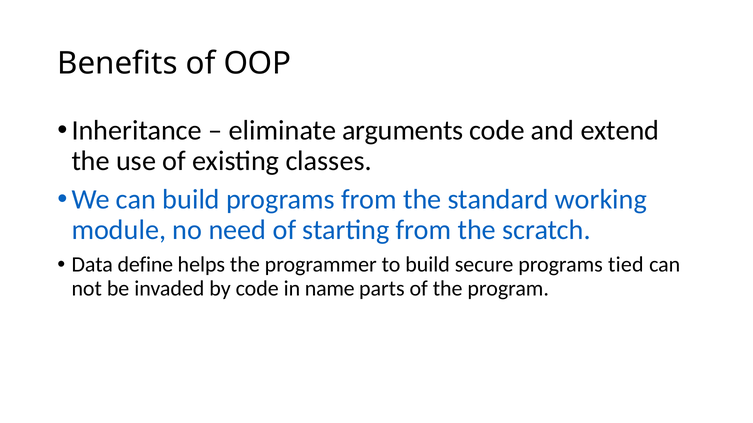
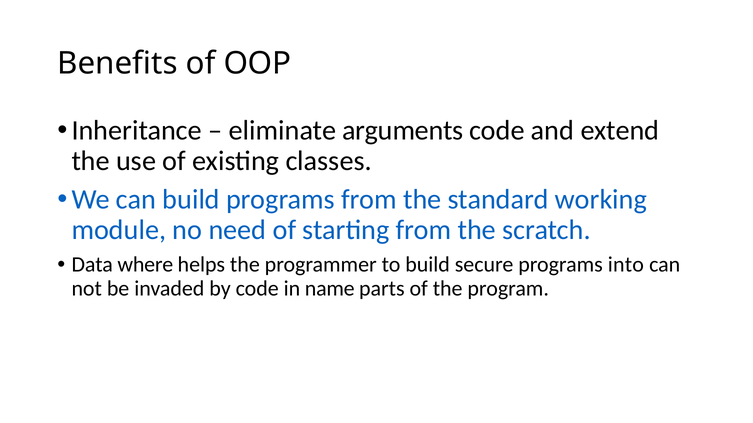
define: define -> where (145, 265)
tied: tied -> into (626, 265)
